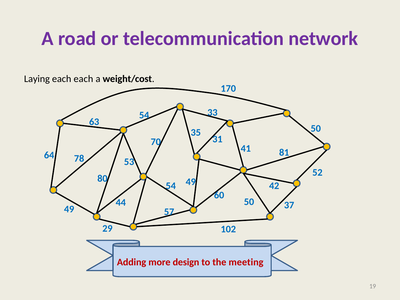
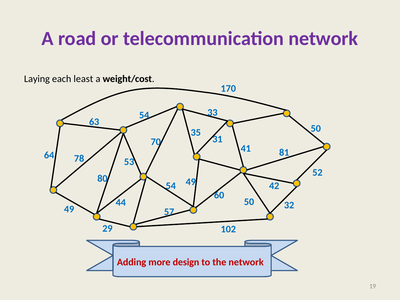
each each: each -> least (83, 79)
37: 37 -> 32 (289, 205)
the meeting: meeting -> network (246, 262)
